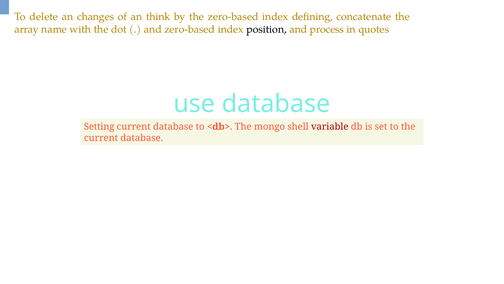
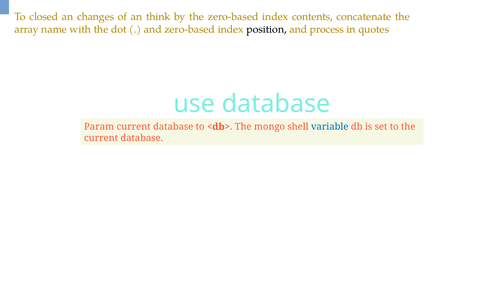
delete: delete -> closed (44, 17)
defining: defining -> contents (312, 17)
Setting: Setting -> Param (99, 126)
variable colour: red -> blue (330, 126)
